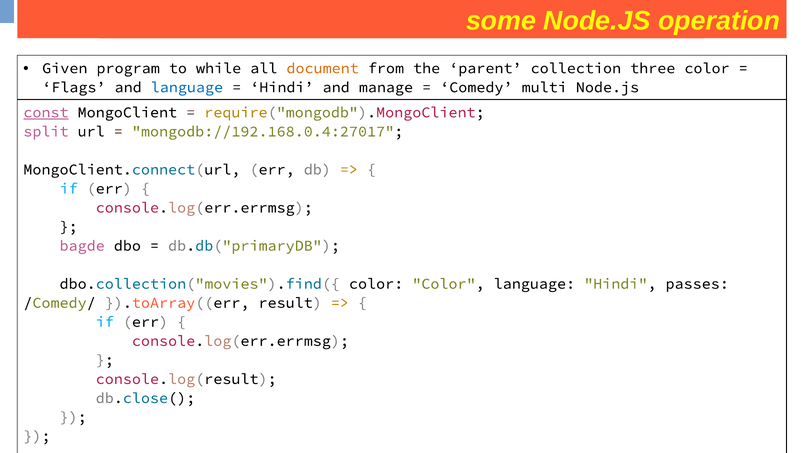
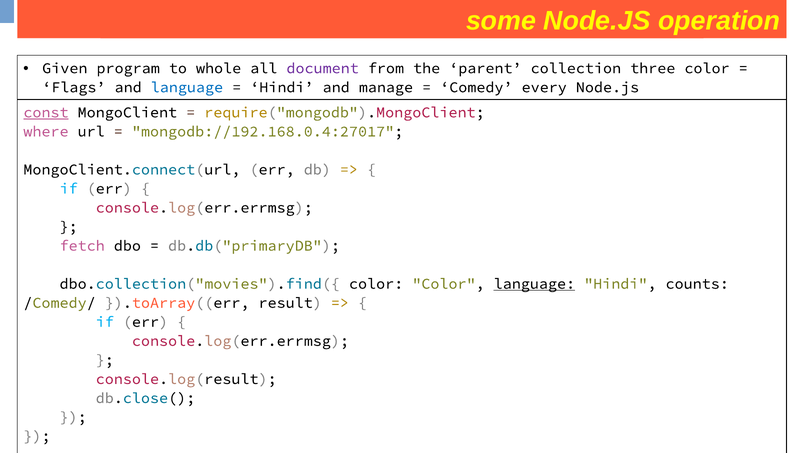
while: while -> whole (219, 68)
document colour: orange -> purple (323, 68)
multi: multi -> every (544, 87)
split: split -> where (46, 131)
bagde: bagde -> fetch (82, 245)
language underline: none -> present (534, 283)
passes: passes -> counts (697, 283)
